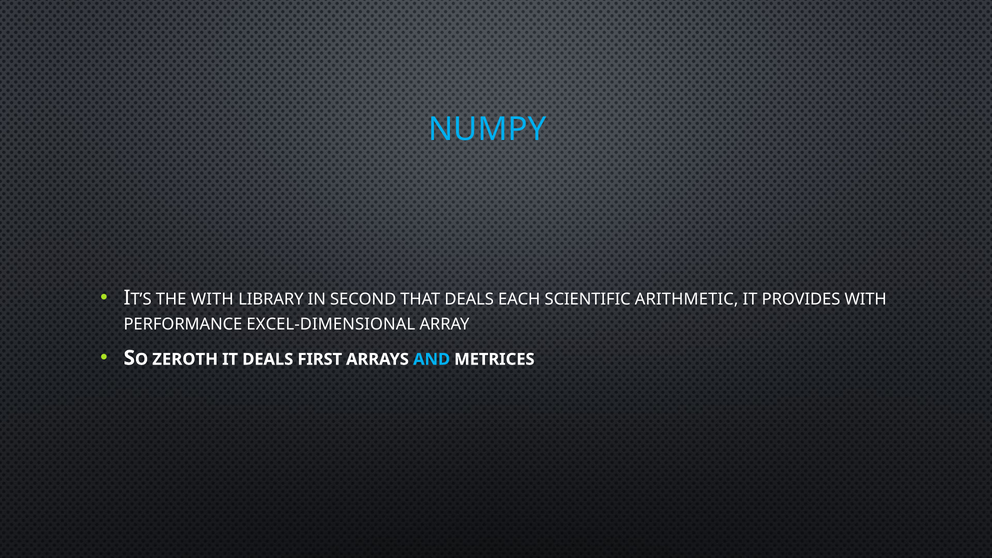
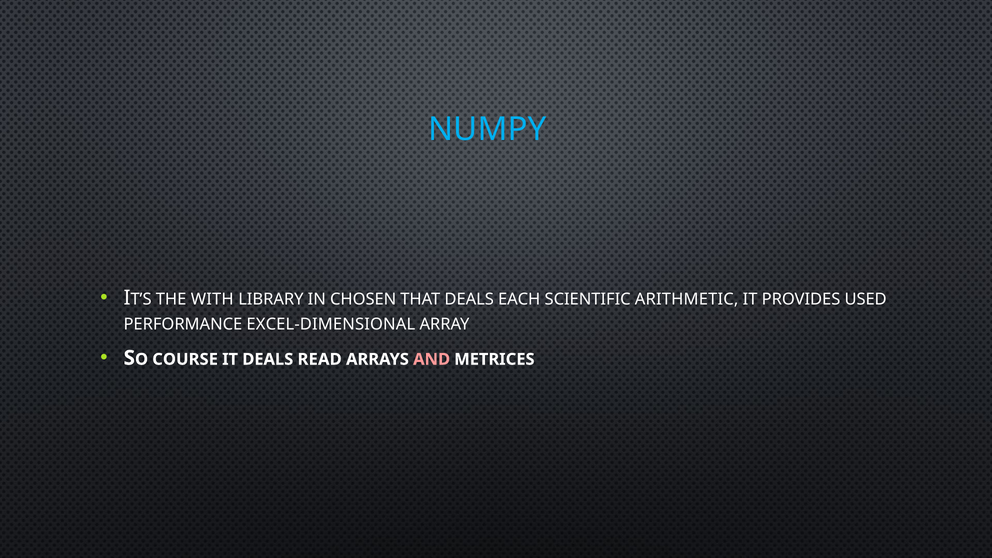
SECOND: SECOND -> CHOSEN (363, 299)
PROVIDES WITH: WITH -> USED (866, 299)
ZEROTH: ZEROTH -> COURSE (185, 359)
FIRST: FIRST -> READ (320, 359)
AND colour: light blue -> pink (432, 359)
